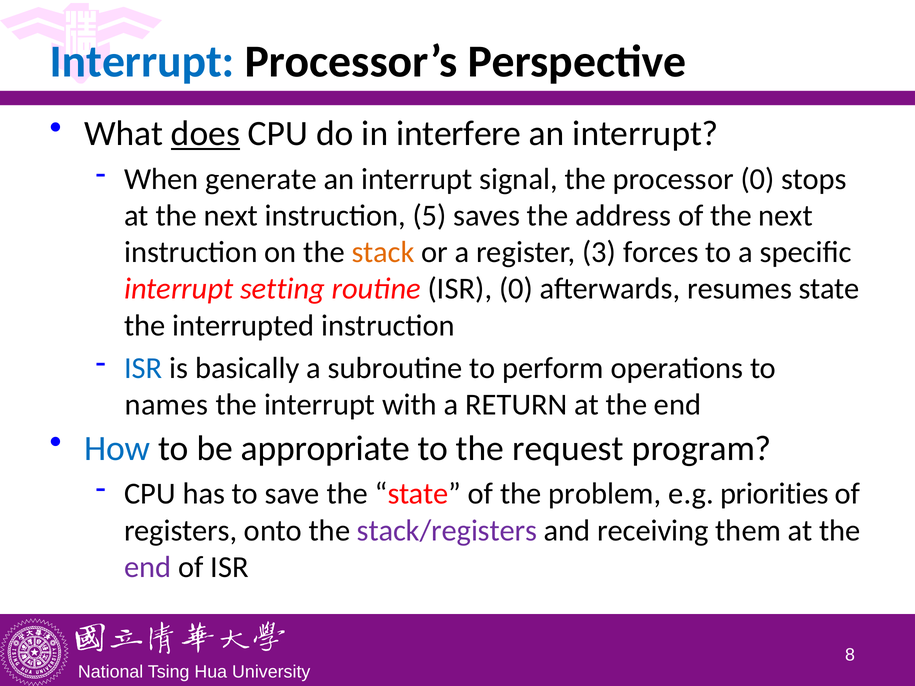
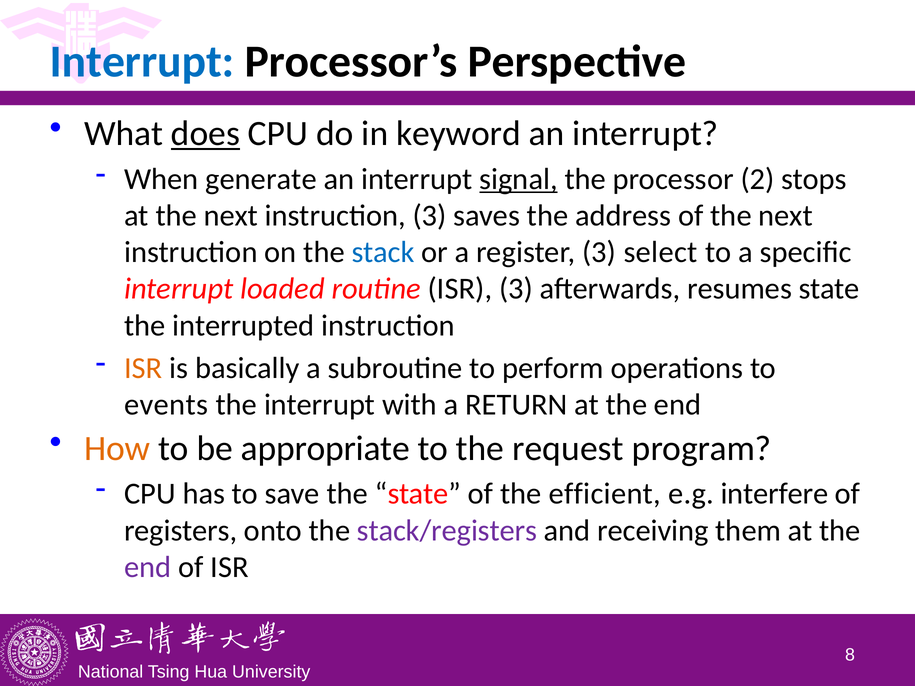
interfere: interfere -> keyword (459, 134)
signal underline: none -> present (518, 179)
processor 0: 0 -> 2 (758, 179)
instruction 5: 5 -> 3 (430, 216)
stack colour: orange -> blue (383, 252)
forces: forces -> select (661, 252)
setting: setting -> loaded (282, 289)
ISR 0: 0 -> 3 (516, 289)
ISR colour: blue -> orange (143, 368)
names: names -> events (166, 405)
How colour: blue -> orange (117, 449)
problem: problem -> efficient (605, 494)
priorities: priorities -> interfere (774, 494)
